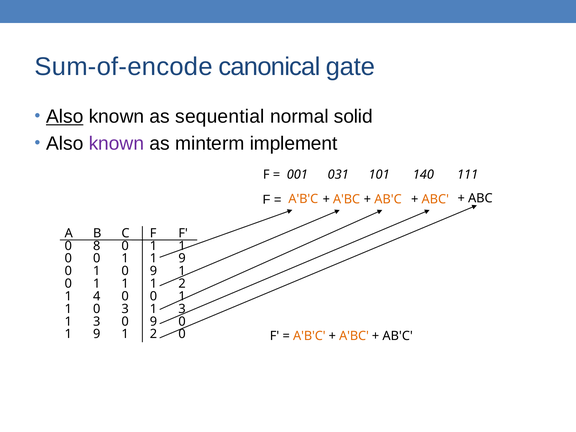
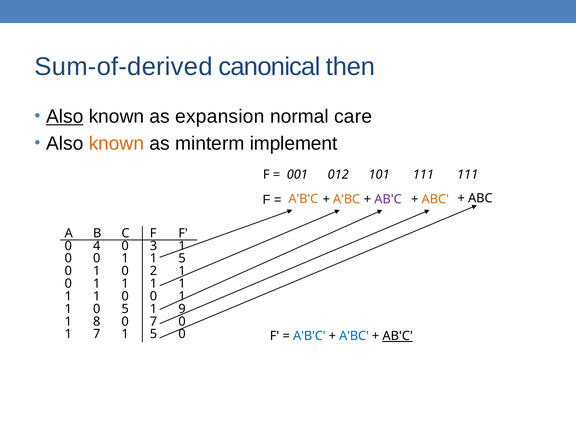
Sum-of-encode: Sum-of-encode -> Sum-of-derived (124, 67)
gate: gate -> then (351, 67)
sequential: sequential -> expansion (220, 117)
solid: solid -> care (353, 117)
known colour: purple -> orange (116, 143)
031: 031 -> 012 (338, 175)
101 140: 140 -> 111 (423, 175)
AB'C colour: orange -> purple (388, 199)
8: 8 -> 4 (97, 246)
1: 1 -> 3 (153, 246)
1 1 9: 9 -> 5 (182, 258)
1 0 9: 9 -> 2 (153, 271)
2: 2 -> 1 (182, 284)
4: 4 -> 1 (97, 296)
0 3: 3 -> 5 (125, 309)
3: 3 -> 9 (182, 309)
3: 3 -> 8 (97, 321)
9: 9 -> 7 (153, 321)
9: 9 -> 7 (97, 334)
2: 2 -> 5 (153, 334)
A'B'C colour: orange -> blue (309, 336)
A'BC colour: orange -> blue (354, 336)
AB'C underline: none -> present (398, 336)
